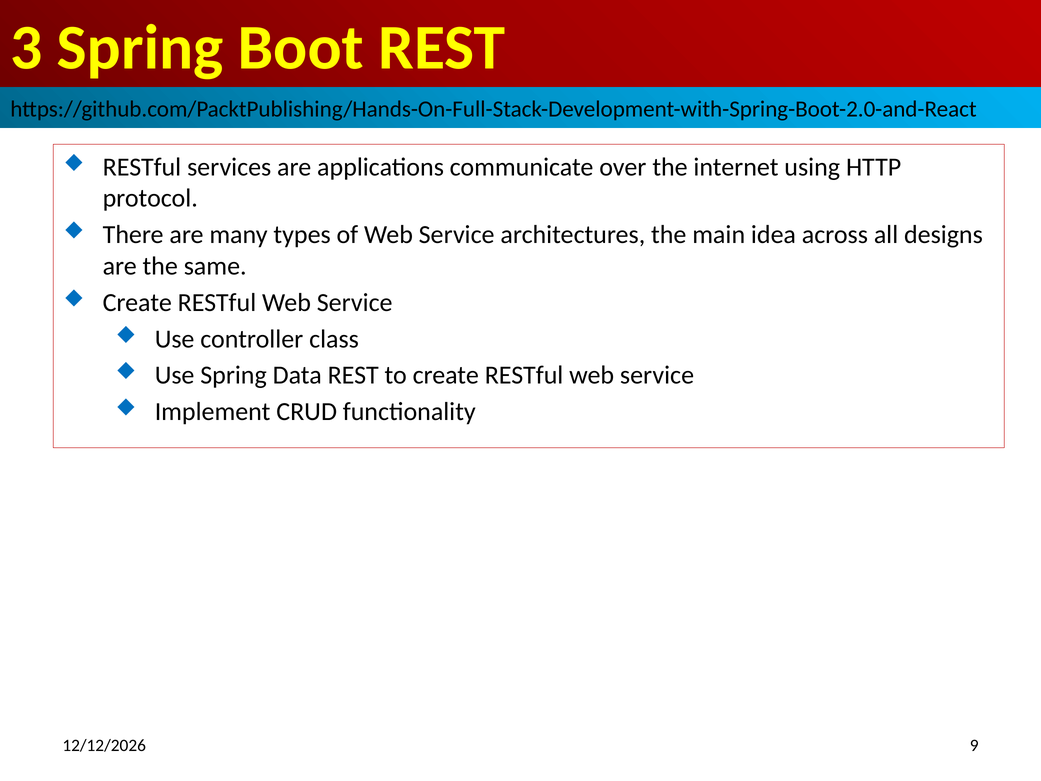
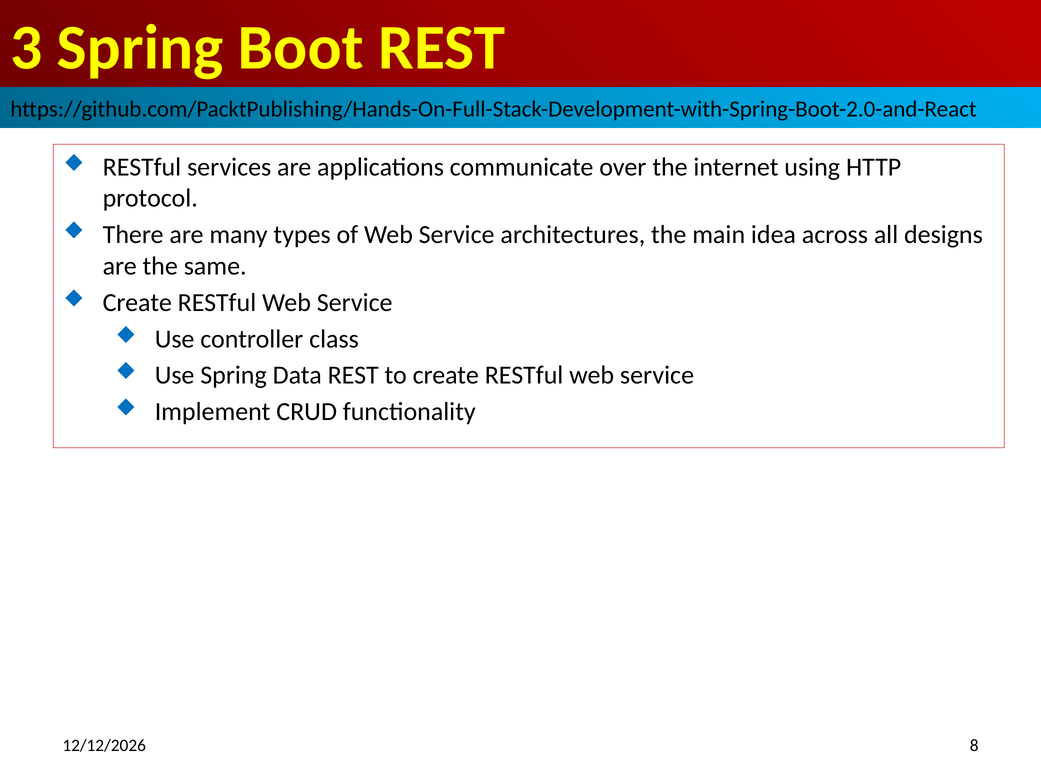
9: 9 -> 8 (974, 745)
